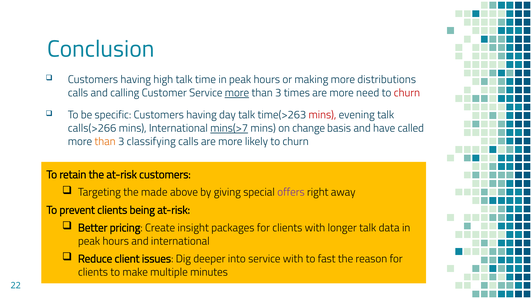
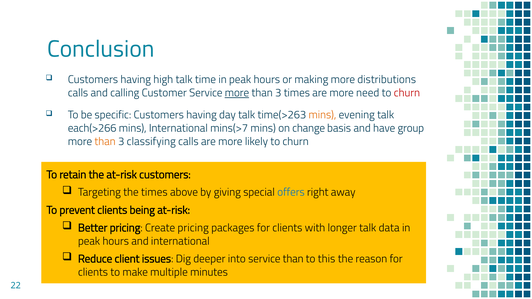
mins colour: red -> orange (322, 115)
calls(>266: calls(>266 -> each(>266 (92, 128)
mins(>7 underline: present -> none (229, 128)
called: called -> group (411, 128)
the made: made -> times (154, 192)
offers colour: purple -> blue (291, 192)
Create insight: insight -> pricing (193, 228)
service with: with -> than (293, 259)
fast: fast -> this (327, 259)
